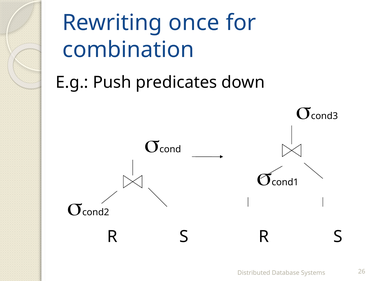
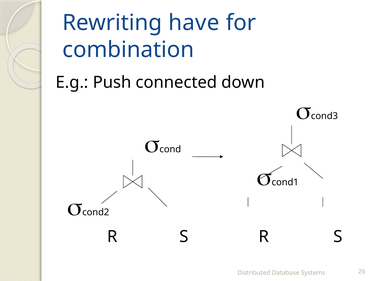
once: once -> have (194, 23)
predicates: predicates -> connected (176, 82)
